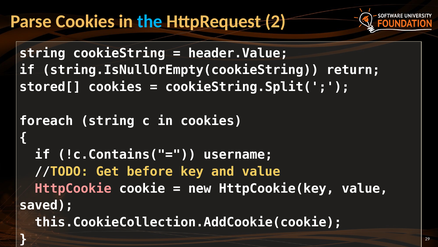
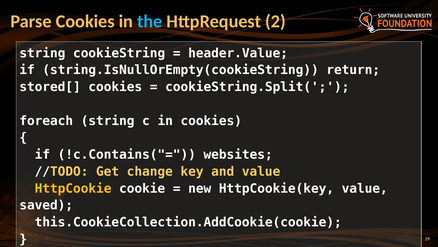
username: username -> websites (238, 154)
before: before -> change (150, 171)
HttpCookie colour: pink -> yellow (73, 188)
